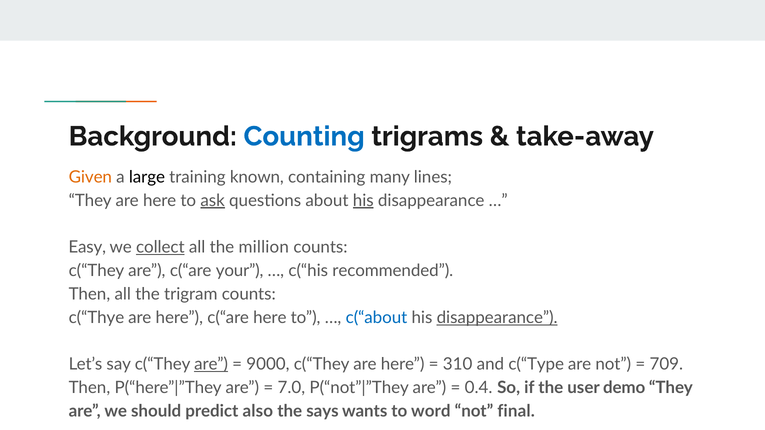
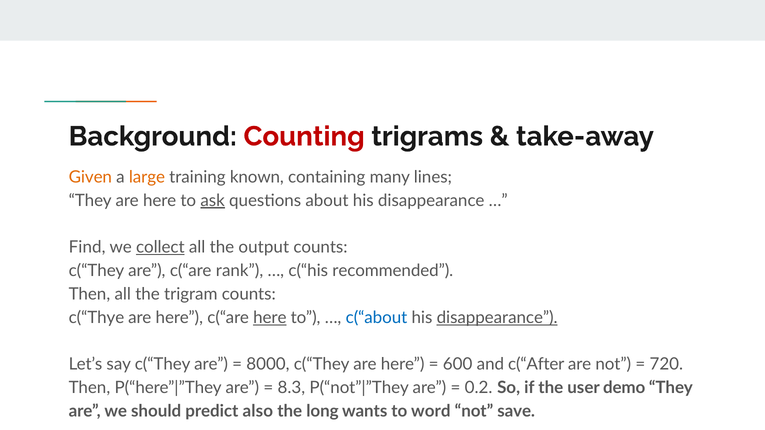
Counting colour: blue -> red (304, 136)
large colour: black -> orange (147, 177)
his underline: present -> none (363, 201)
Easy: Easy -> Find (87, 247)
million: million -> output (264, 247)
your: your -> rank (240, 271)
here underline: none -> present (270, 318)
are underline: present -> none (211, 365)
9000: 9000 -> 8000 (268, 365)
310: 310 -> 600 (458, 365)
c(“Type: c(“Type -> c(“After (536, 365)
709: 709 -> 720 (666, 365)
7.0: 7.0 -> 8.3 (291, 388)
0.4: 0.4 -> 0.2 (479, 388)
says: says -> long (322, 412)
final: final -> save (516, 412)
